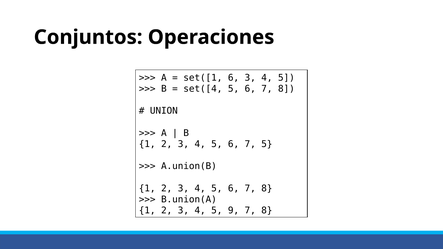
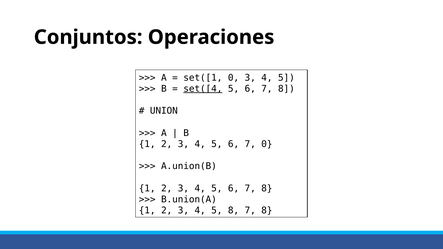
set([1 6: 6 -> 0 (233, 78)
set([4 underline: none -> present (203, 89)
7 5: 5 -> 0 (267, 144)
5 9: 9 -> 8 (233, 211)
